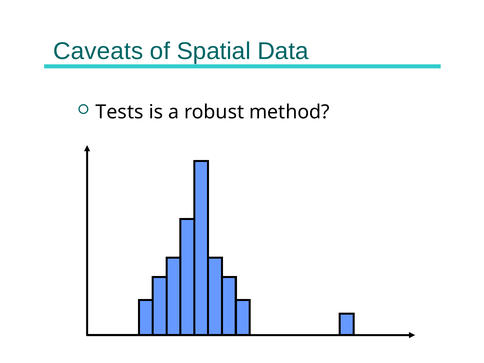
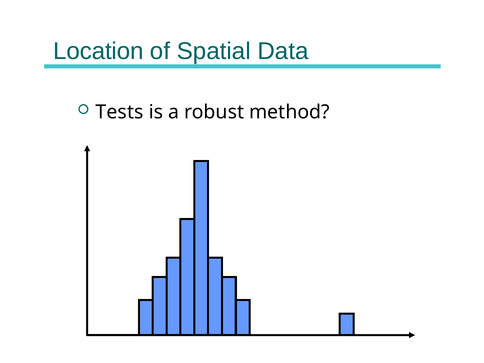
Caveats: Caveats -> Location (98, 51)
